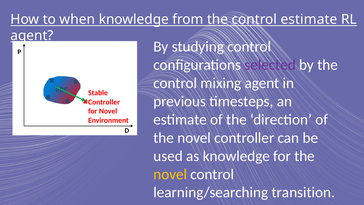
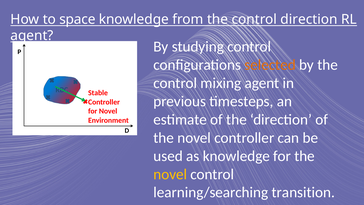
when: when -> space (77, 19)
control estimate: estimate -> direction (309, 19)
selected colour: purple -> orange (270, 65)
